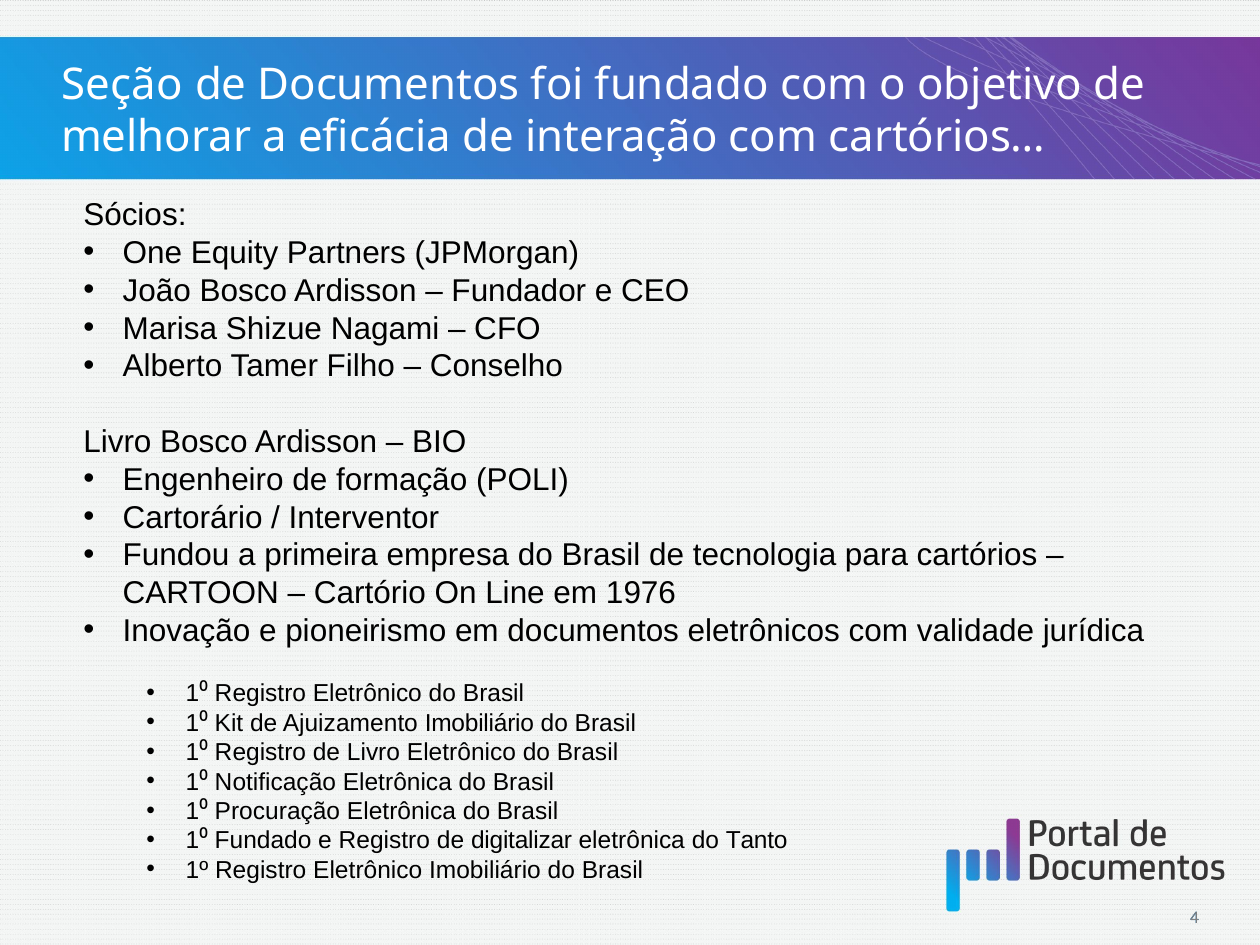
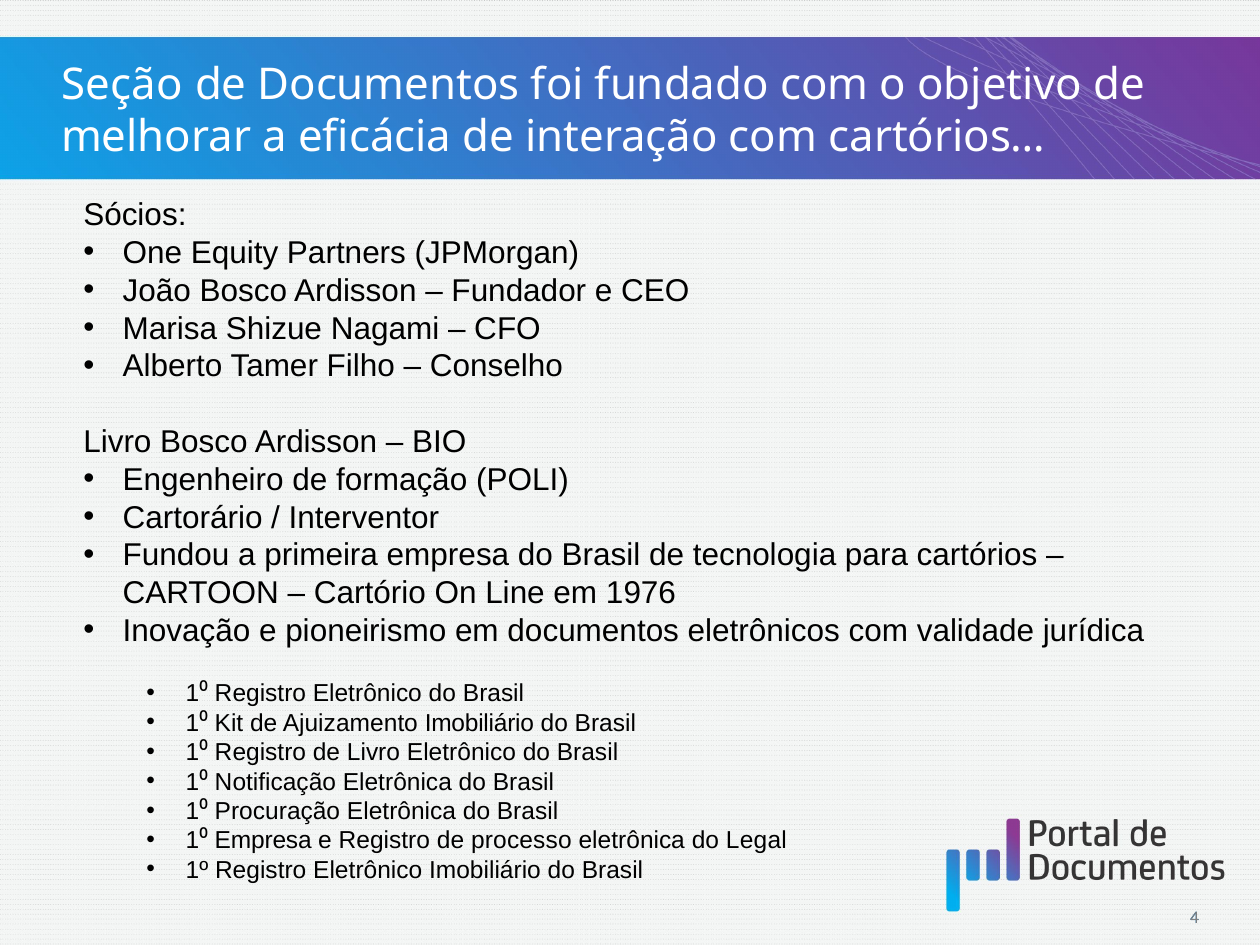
Fundado: Fundado -> Empresa (263, 841)
digitalizar: digitalizar -> processo (521, 841)
Tanto: Tanto -> Legal (756, 841)
